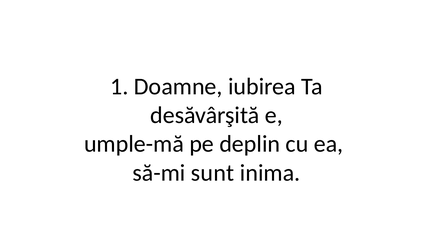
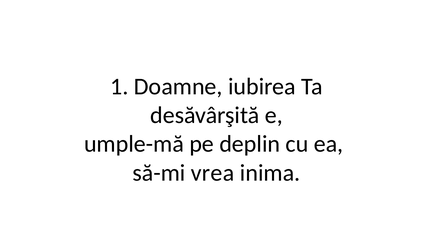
sunt: sunt -> vrea (213, 173)
